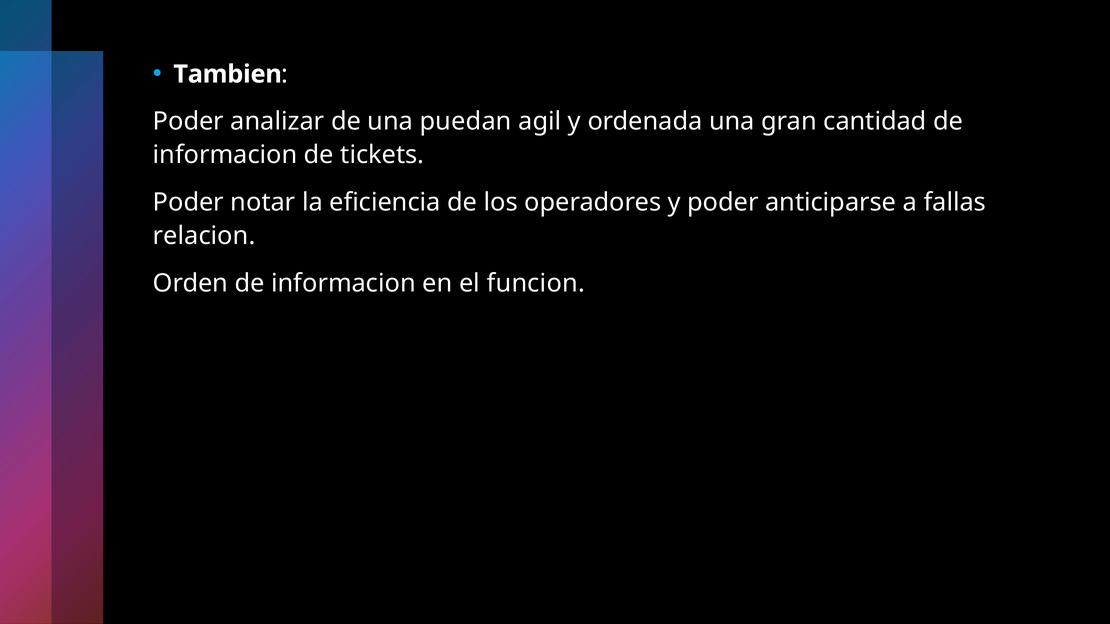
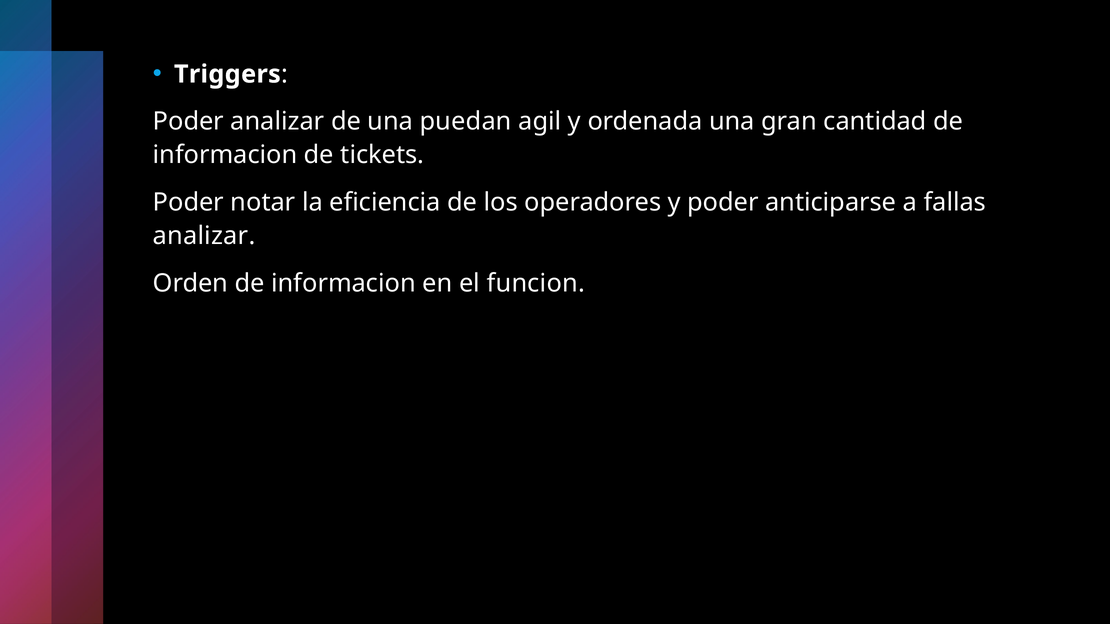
Tambien: Tambien -> Triggers (227, 74)
relacion: relacion -> analizar (204, 236)
